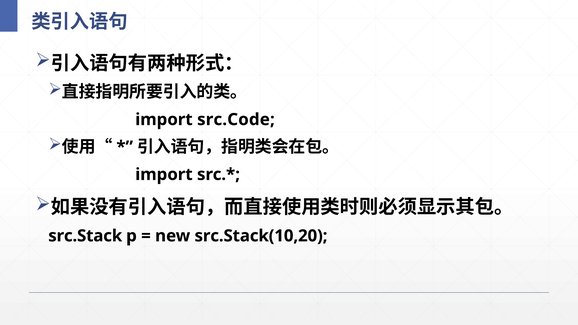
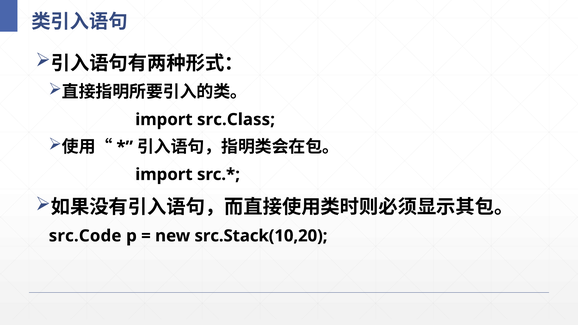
src.Code: src.Code -> src.Class (236, 120)
src.Stack: src.Stack -> src.Code (85, 236)
